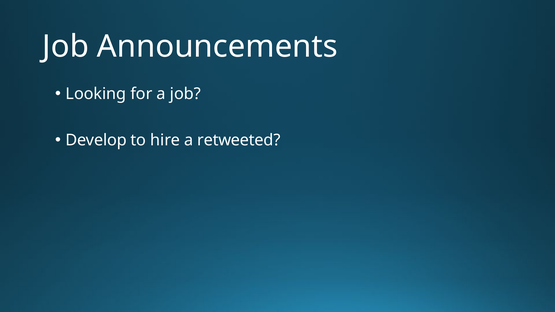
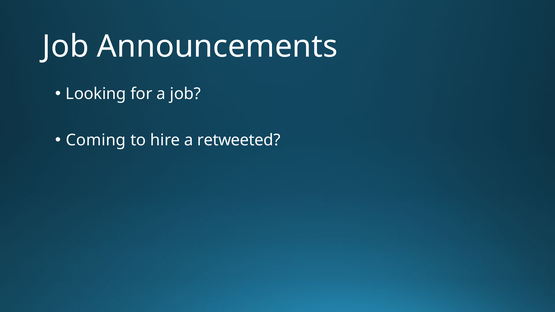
Develop: Develop -> Coming (96, 140)
